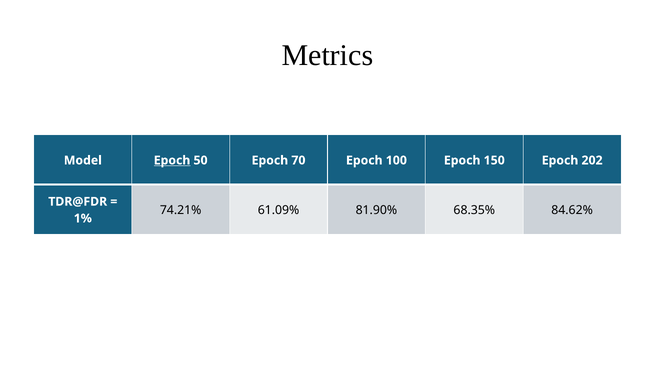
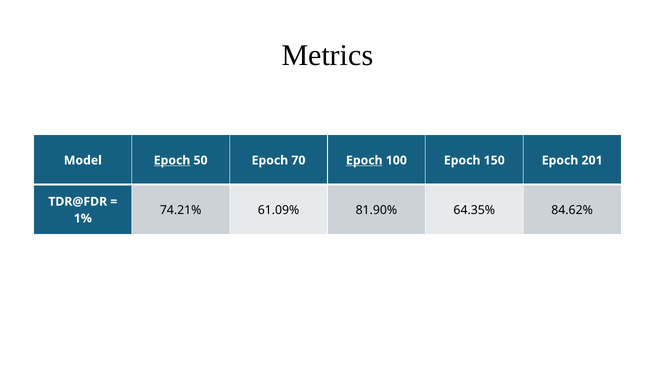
Epoch underline: none -> present (364, 160)
202: 202 -> 201 (592, 160)
68.35%: 68.35% -> 64.35% (474, 210)
